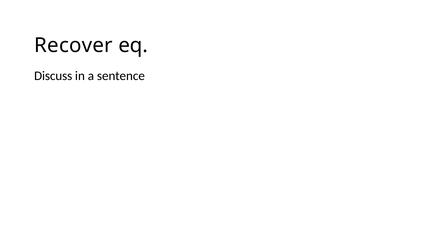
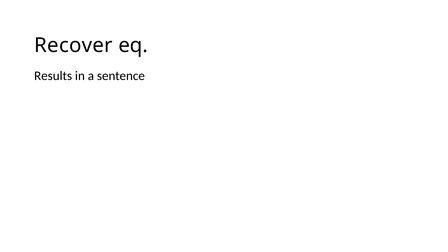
Discuss: Discuss -> Results (53, 76)
